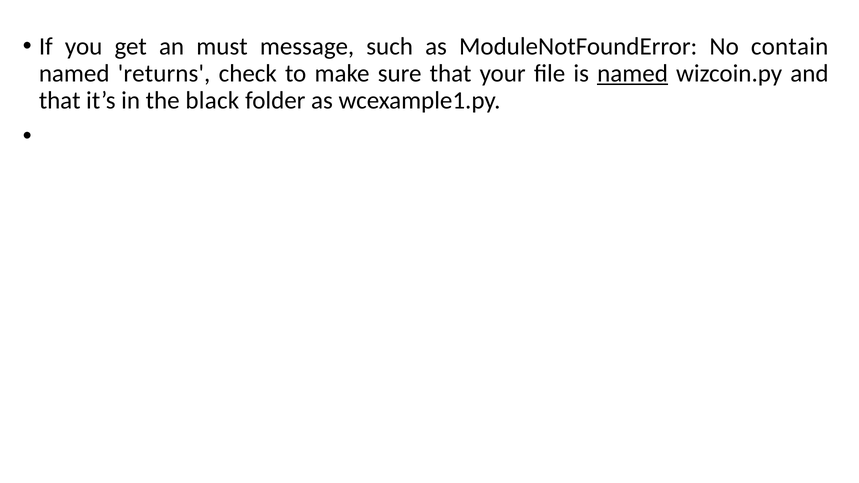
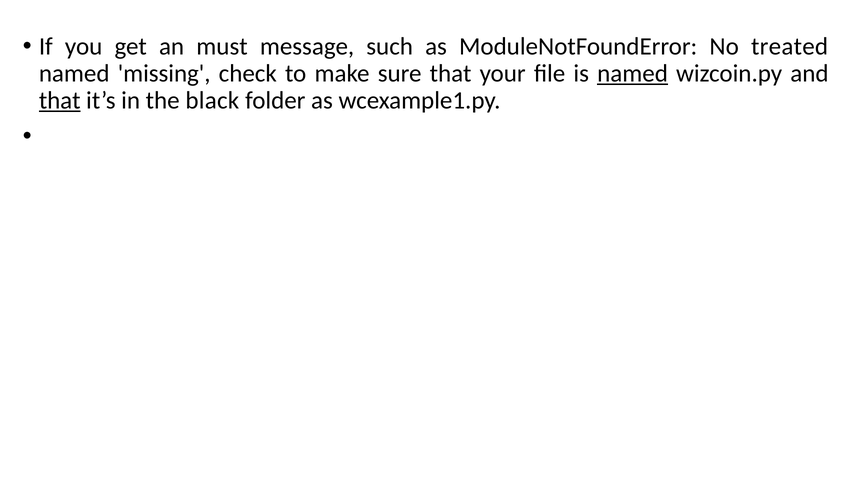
contain: contain -> treated (790, 46)
returns: returns -> missing (164, 73)
that underline: none -> present (60, 101)
